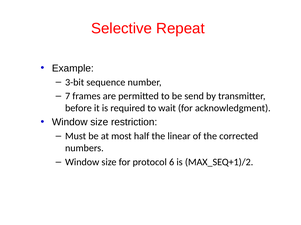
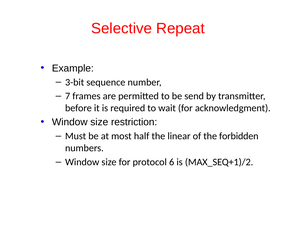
corrected: corrected -> forbidden (239, 137)
